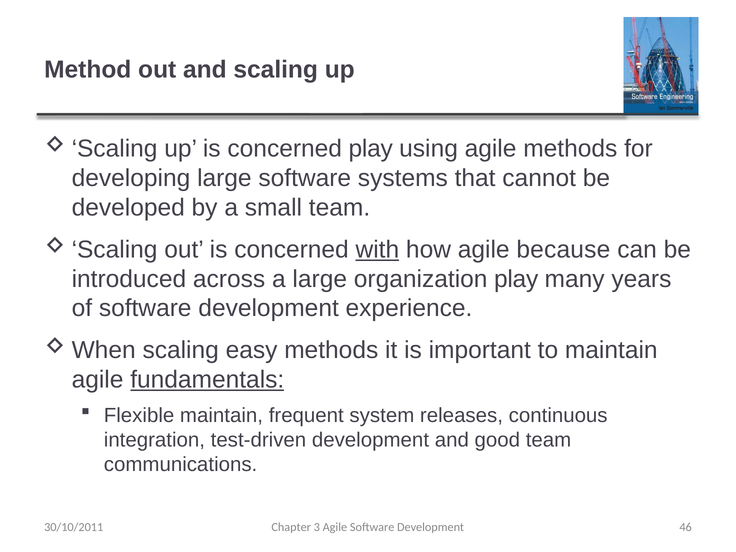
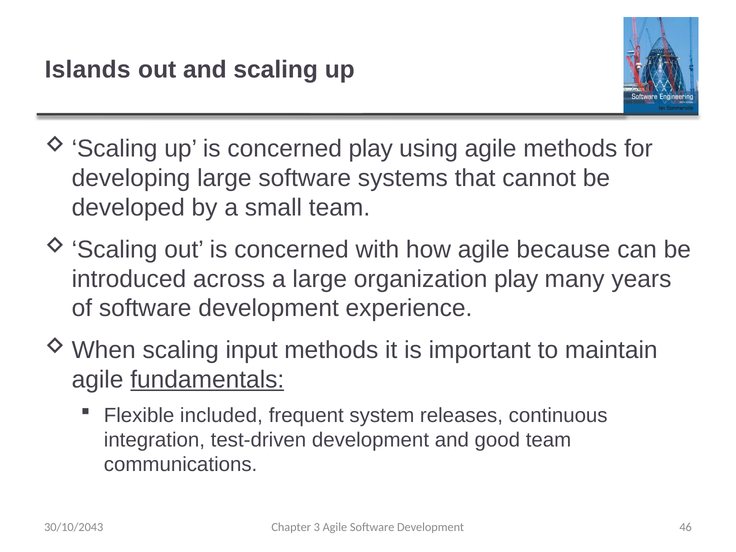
Method: Method -> Islands (88, 70)
with underline: present -> none (377, 249)
easy: easy -> input (252, 350)
Flexible maintain: maintain -> included (221, 415)
30/10/2011: 30/10/2011 -> 30/10/2043 (74, 527)
